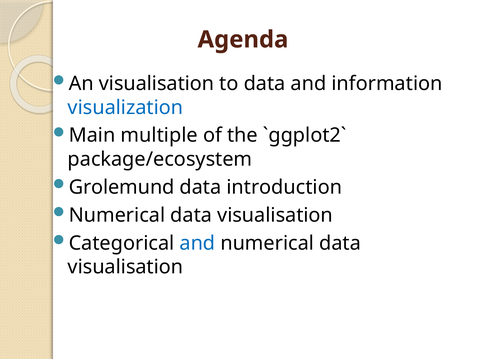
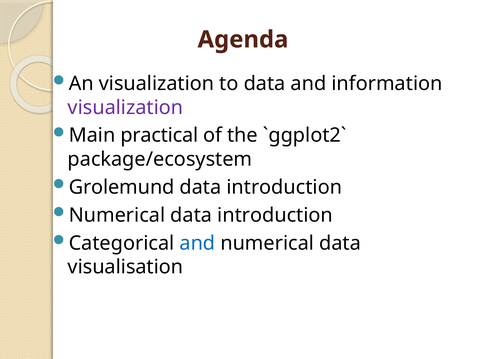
An visualisation: visualisation -> visualization (157, 83)
visualization colour: blue -> purple (125, 107)
multiple: multiple -> practical (159, 135)
visualisation: visualisation -> introduction (275, 215)
